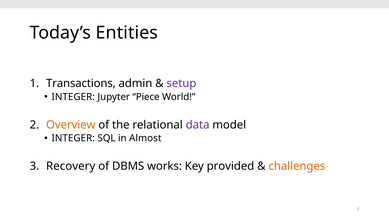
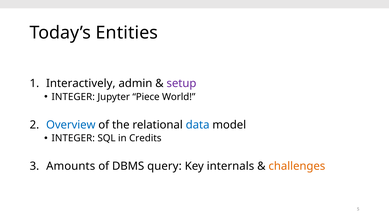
Transactions: Transactions -> Interactively (81, 83)
Overview colour: orange -> blue (71, 125)
data colour: purple -> blue (198, 125)
Almost: Almost -> Credits (145, 138)
Recovery: Recovery -> Amounts (71, 166)
works: works -> query (164, 166)
provided: provided -> internals (230, 166)
